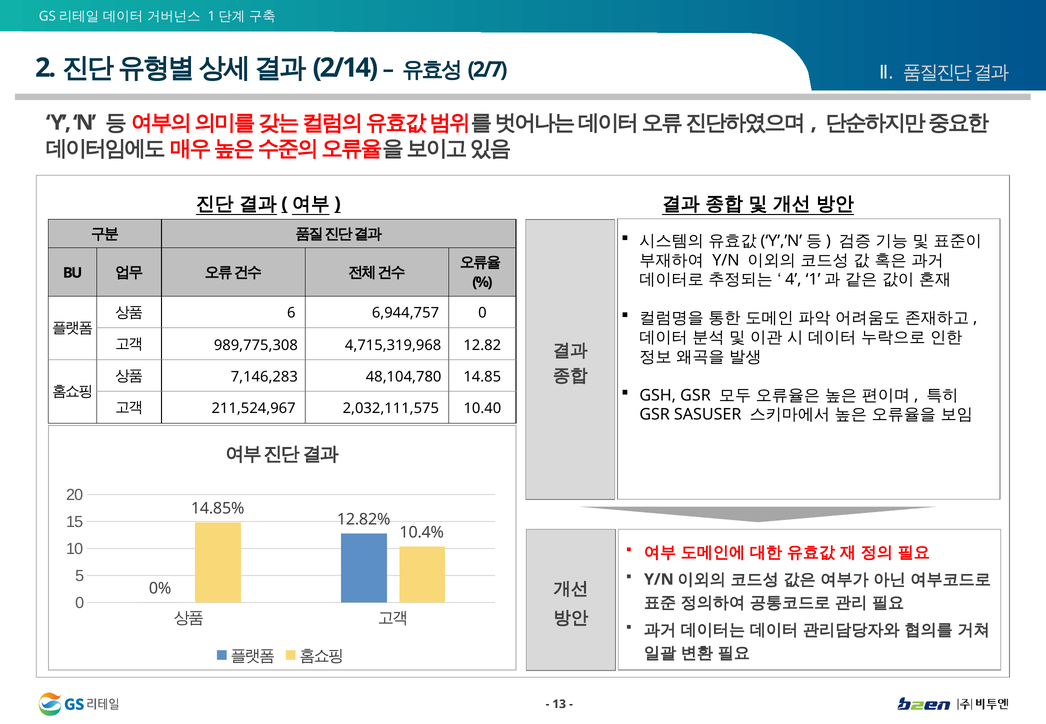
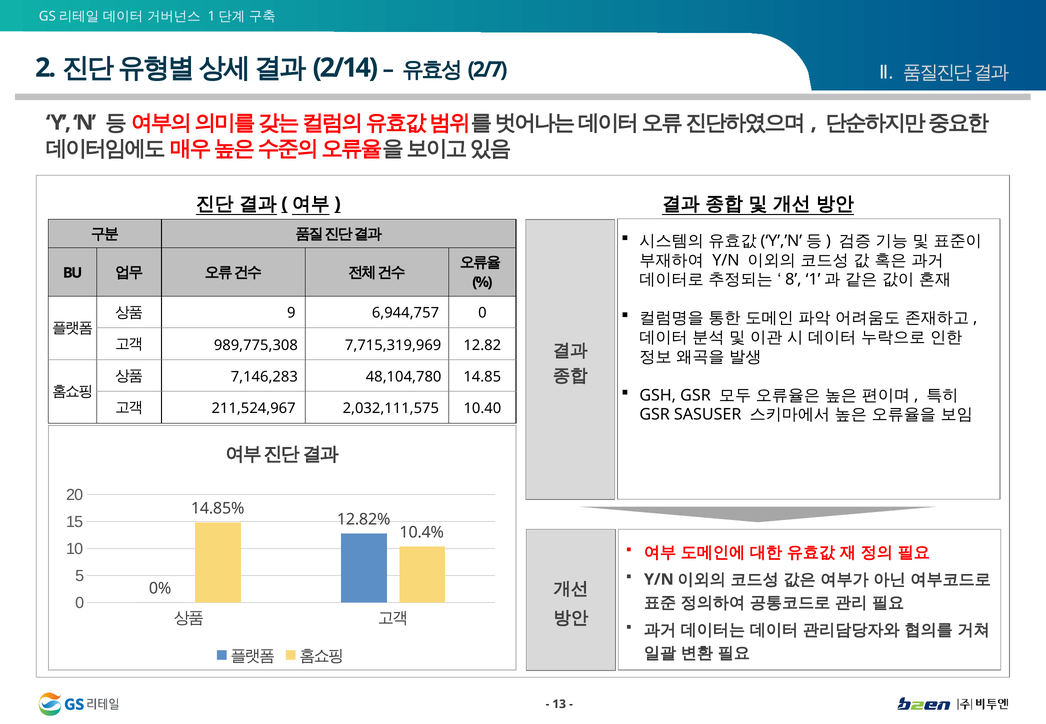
4: 4 -> 8 (793, 280)
6: 6 -> 9 (291, 313)
4,715,319,968: 4,715,319,968 -> 7,715,319,969 (393, 345)
